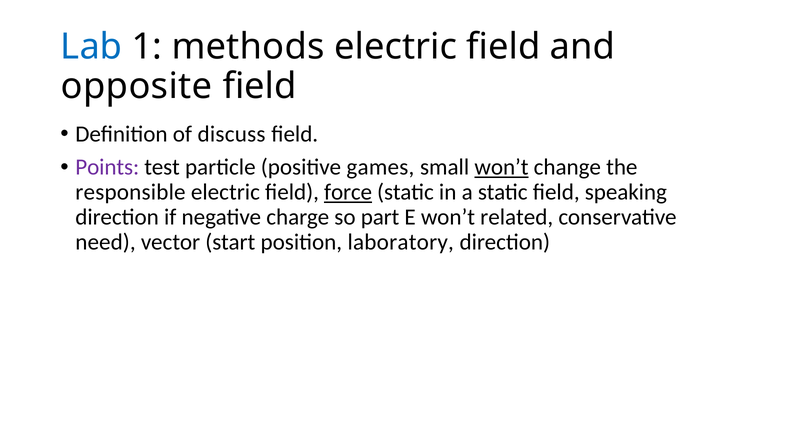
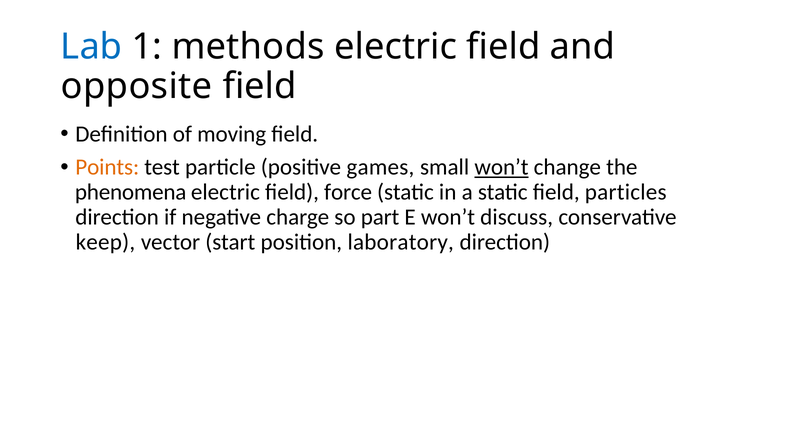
discuss: discuss -> moving (232, 134)
Points colour: purple -> orange (107, 167)
responsible: responsible -> phenomena (131, 192)
force underline: present -> none (348, 192)
speaking: speaking -> particles (626, 192)
related: related -> discuss (517, 217)
need: need -> keep (105, 242)
